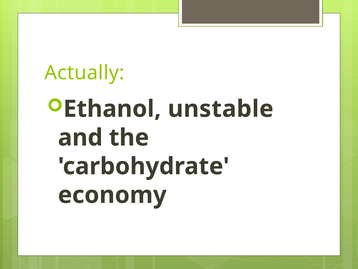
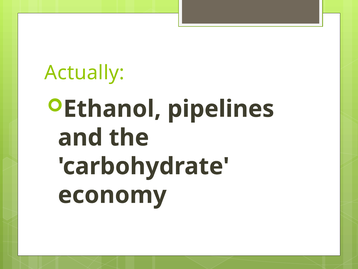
unstable: unstable -> pipelines (221, 109)
